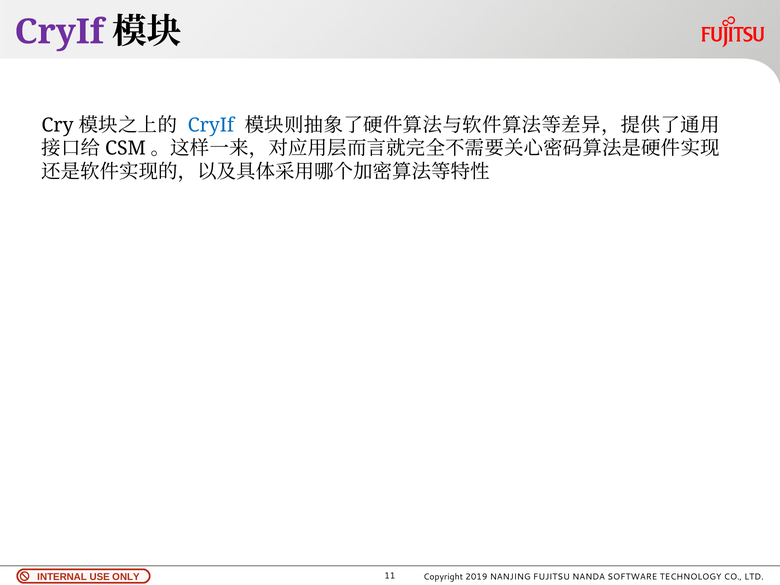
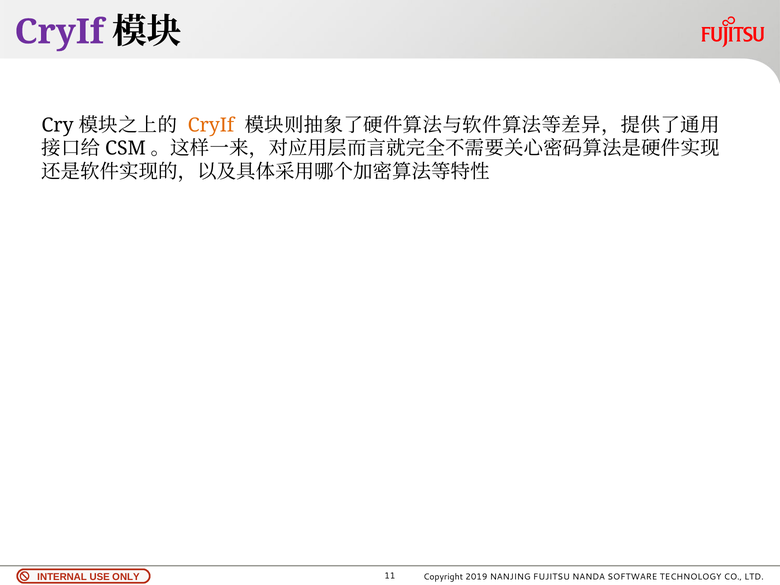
CryIf colour: blue -> orange (211, 125)
